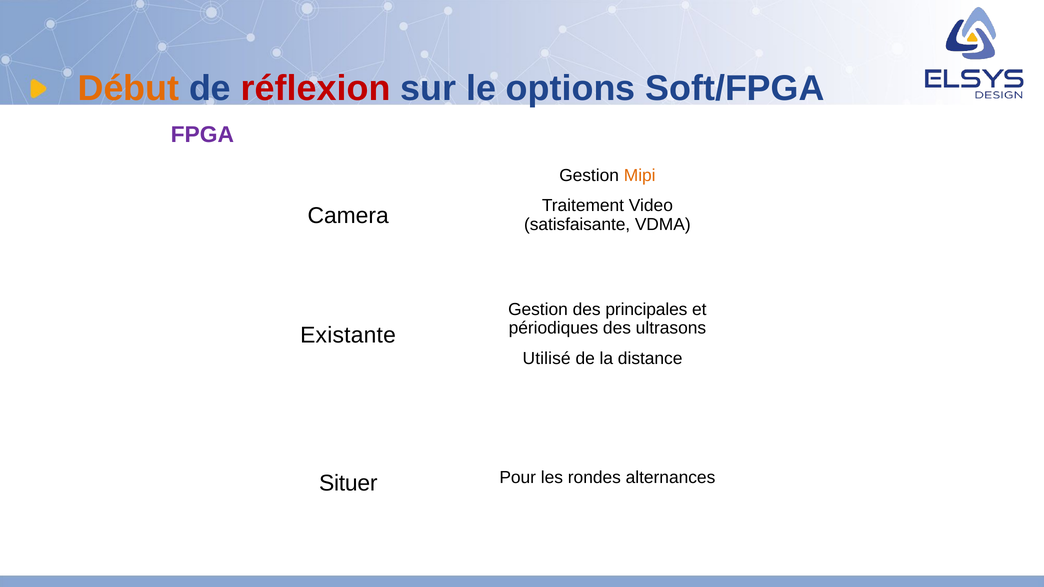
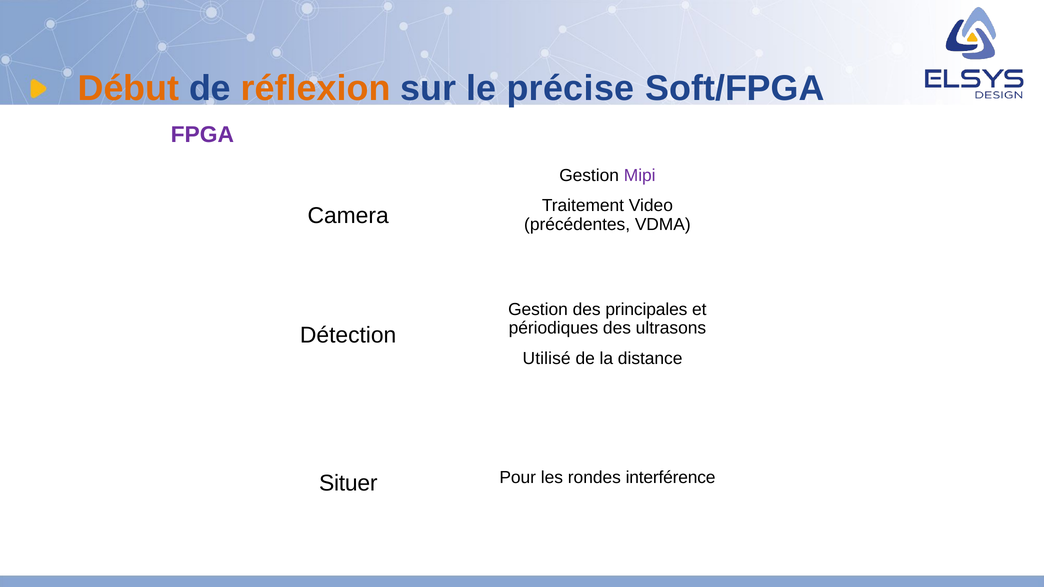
réflexion colour: red -> orange (316, 89)
options: options -> précise (570, 89)
Mipi colour: orange -> purple (640, 175)
satisfaisante: satisfaisante -> précédentes (577, 225)
Existante: Existante -> Détection (348, 335)
alternances: alternances -> interférence (671, 478)
